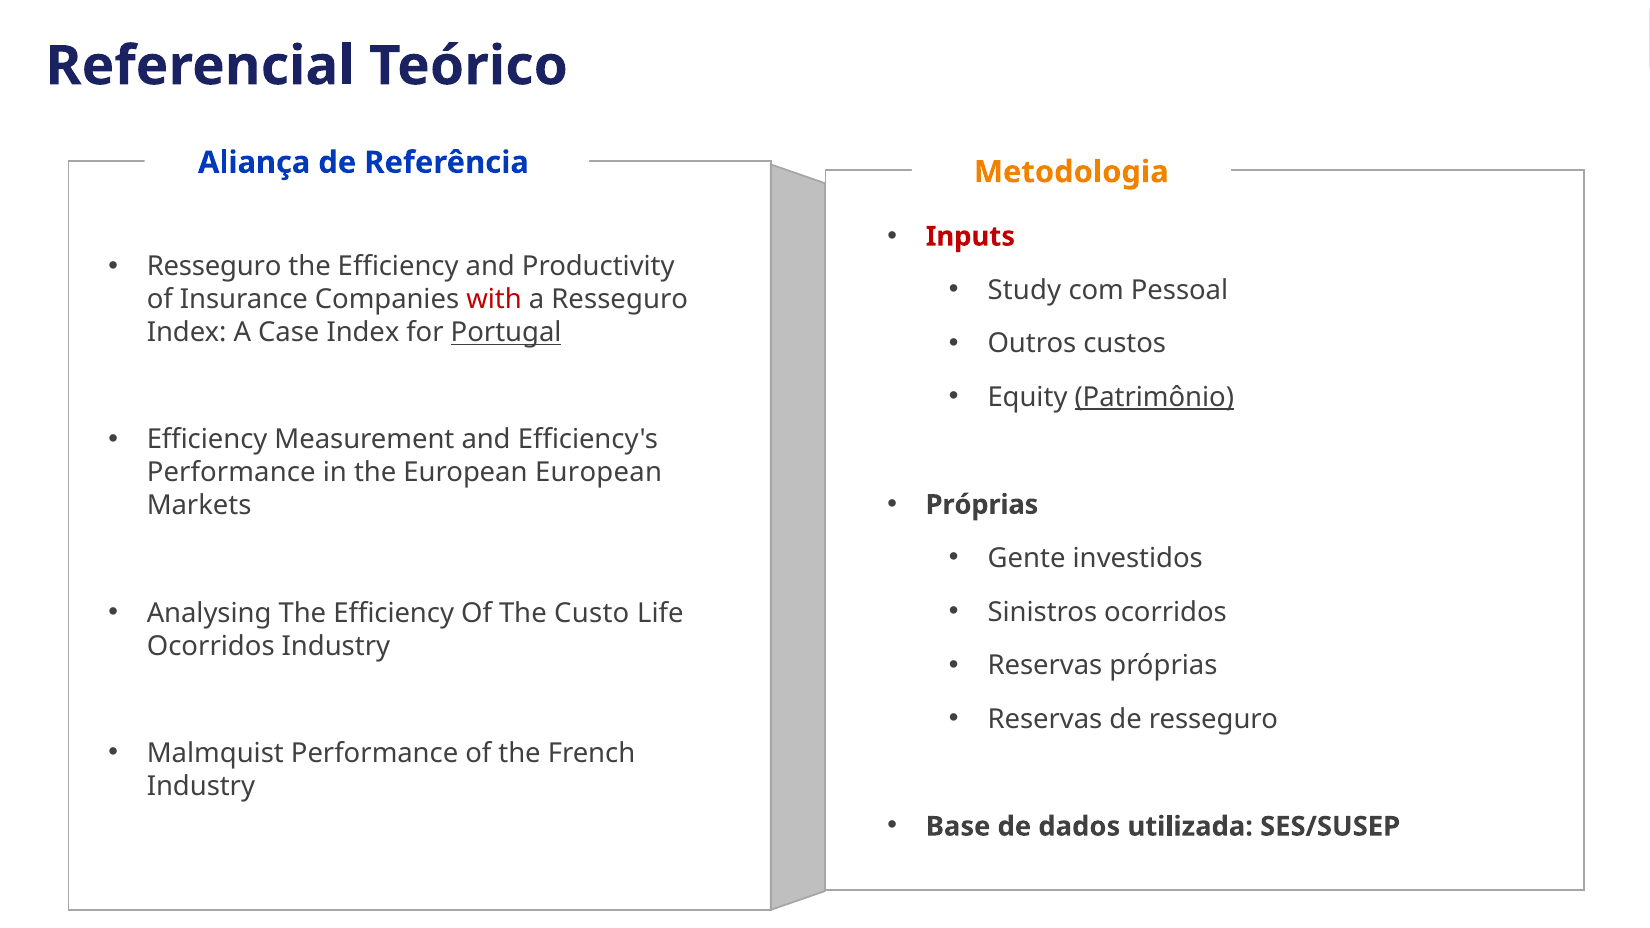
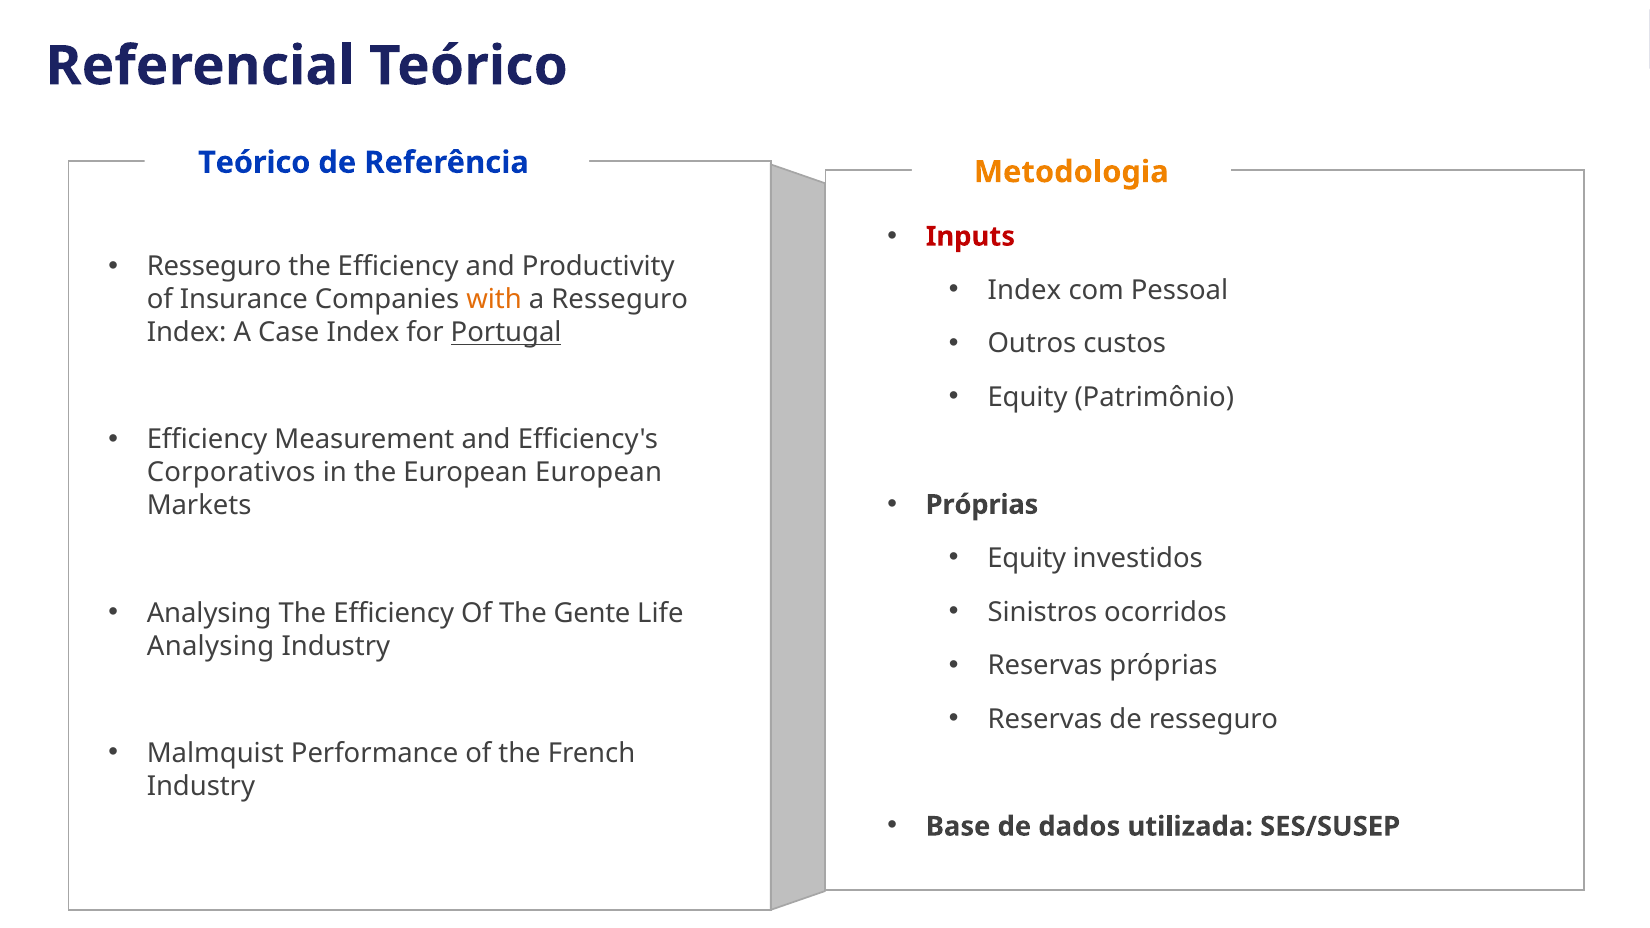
Aliança: Aliança -> Teórico (254, 163)
Study: Study -> Index (1024, 290)
with colour: red -> orange (494, 300)
Patrimônio underline: present -> none (1154, 398)
Performance: Performance -> Corporativos (231, 473)
Gente: Gente -> Equity (1027, 558)
Custo: Custo -> Gente (592, 613)
Ocorridos: Ocorridos -> Analysing (211, 646)
